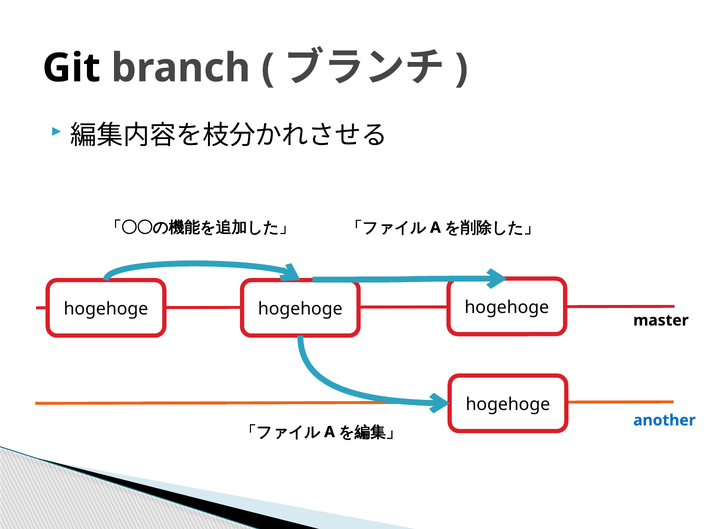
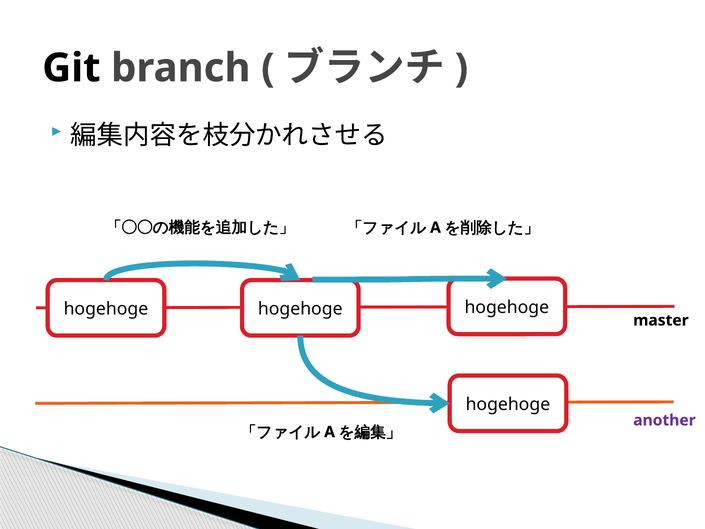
another colour: blue -> purple (664, 420)
